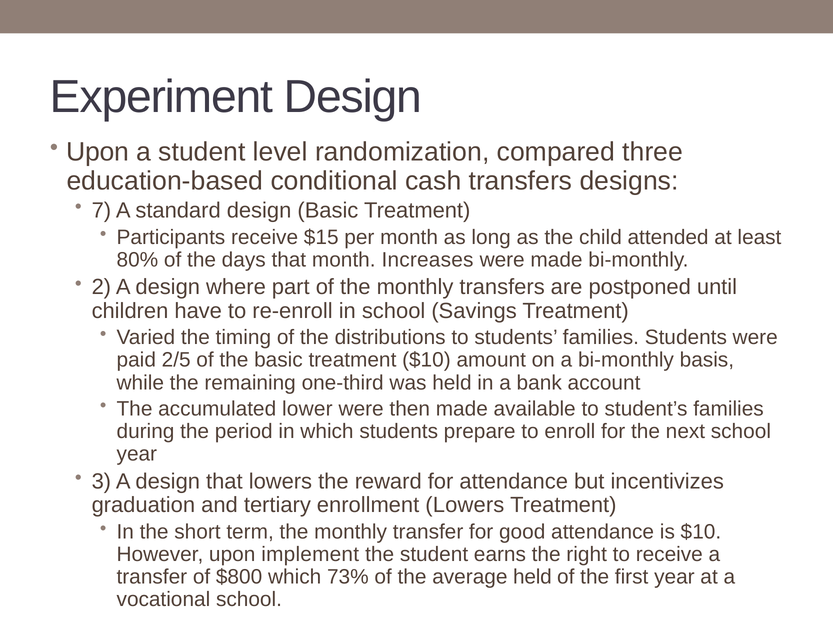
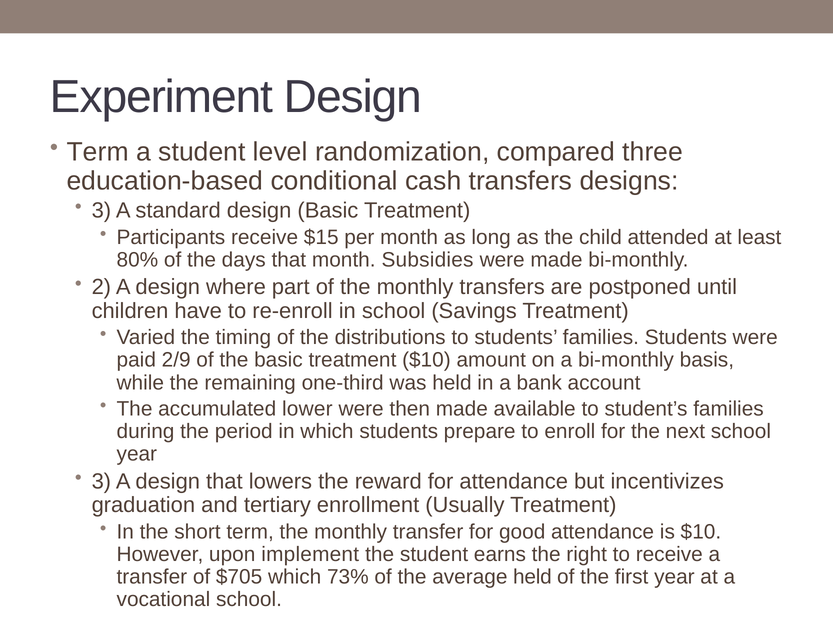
Upon: Upon -> Term (98, 152)
7: 7 -> 3 (101, 210)
Increases: Increases -> Subsidies (427, 260)
2/5: 2/5 -> 2/9 (176, 360)
enrollment Lowers: Lowers -> Usually (465, 505)
$800: $800 -> $705 (239, 577)
